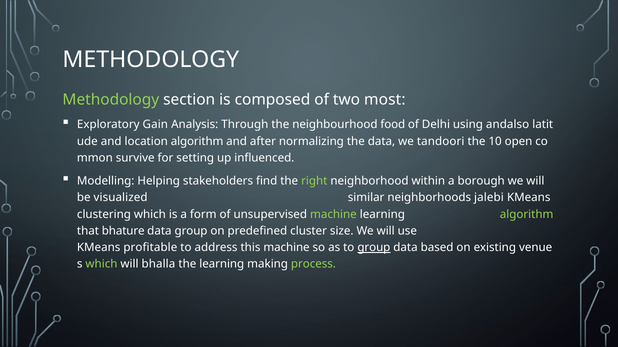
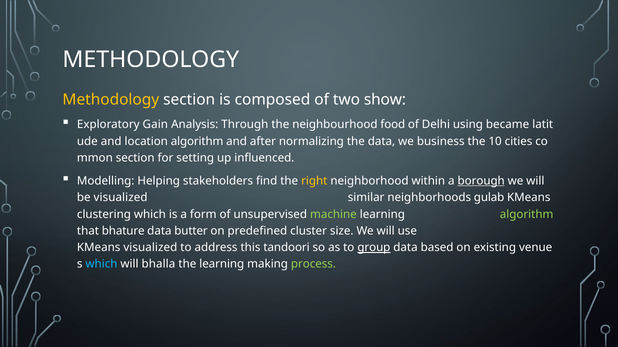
Methodology colour: light green -> yellow (111, 100)
most: most -> show (385, 100)
andalso: andalso -> became (508, 125)
tandoori: tandoori -> business (441, 141)
open: open -> cities (519, 141)
survive: survive -> section (135, 158)
right colour: light green -> yellow (314, 181)
borough underline: none -> present (481, 181)
jalebi: jalebi -> gulab (489, 198)
data group: group -> butter (191, 231)
KMeans profitable: profitable -> visualized (150, 248)
this machine: machine -> tandoori (287, 248)
which colour: light green -> light blue (101, 265)
